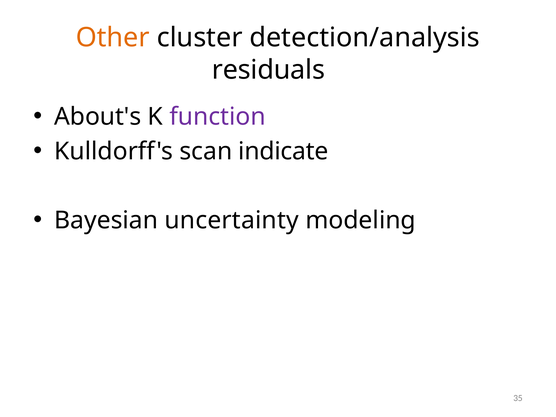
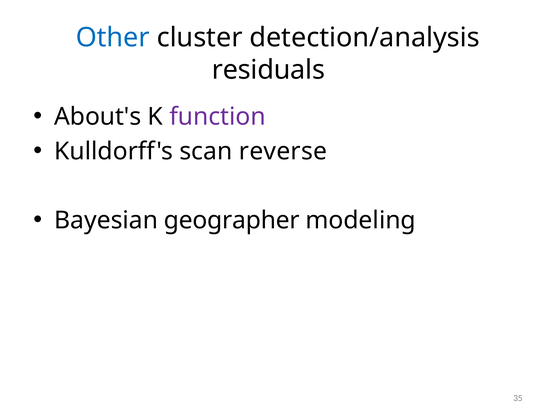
Other colour: orange -> blue (113, 38)
indicate: indicate -> reverse (283, 151)
uncertainty: uncertainty -> geographer (232, 220)
